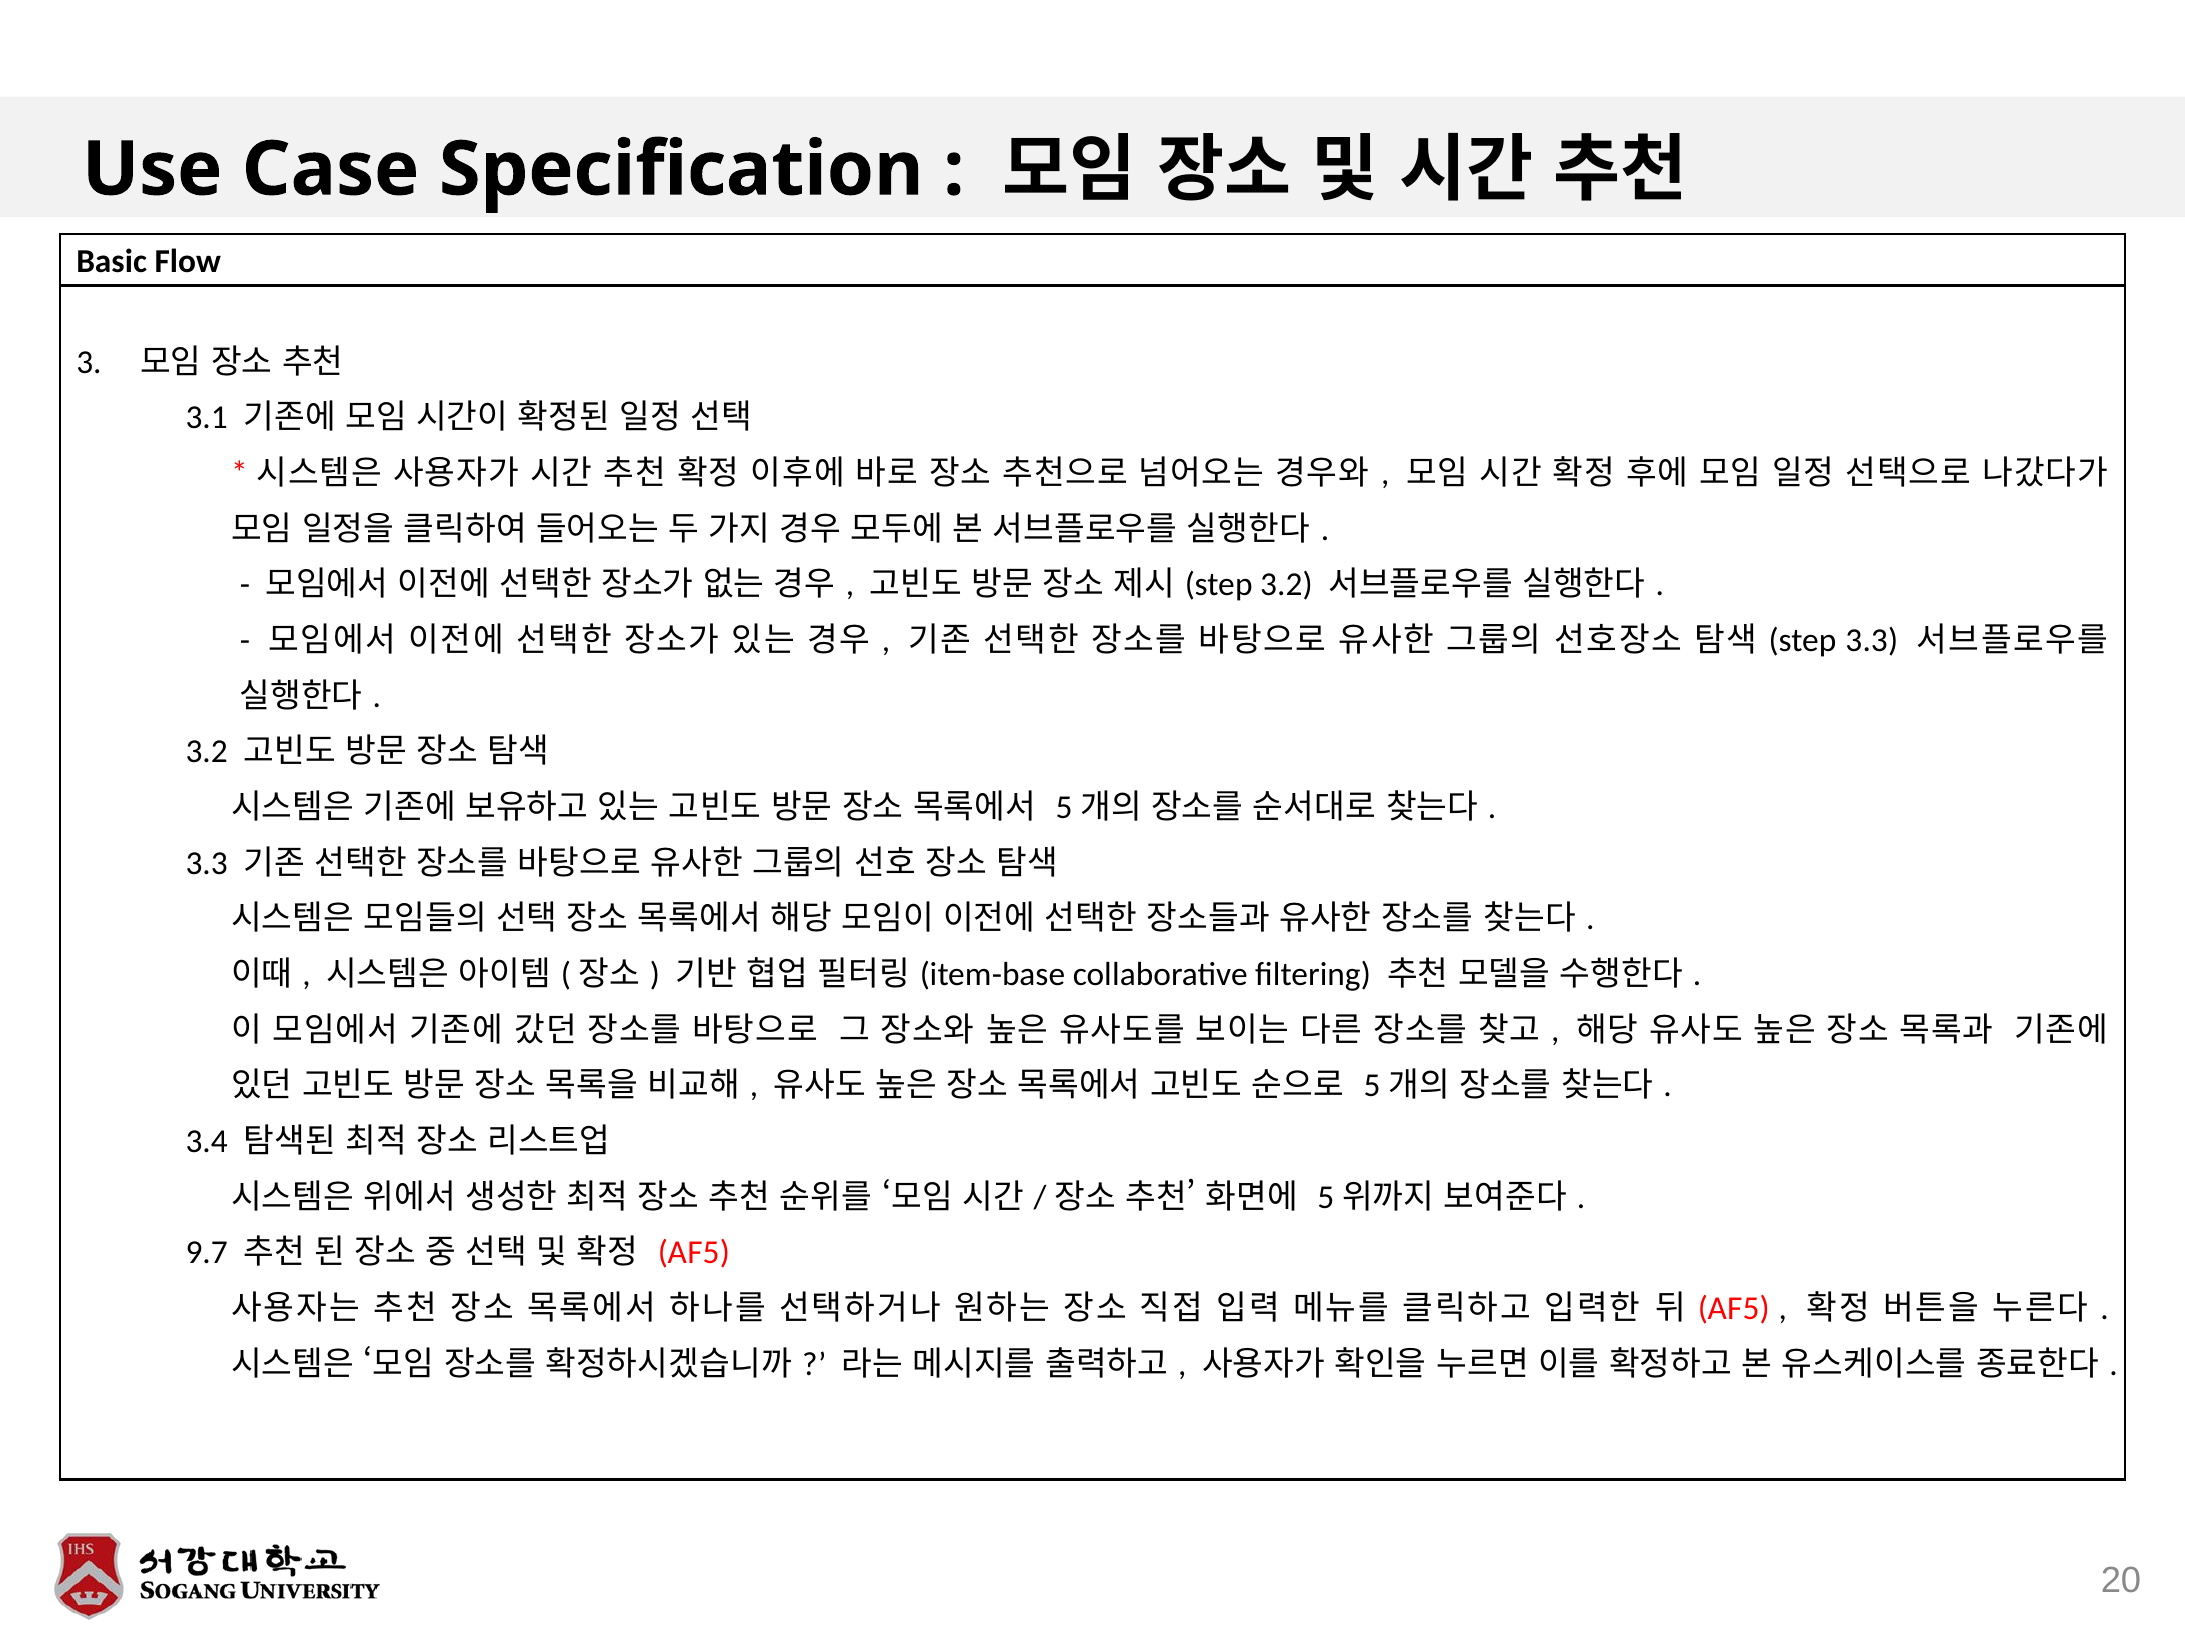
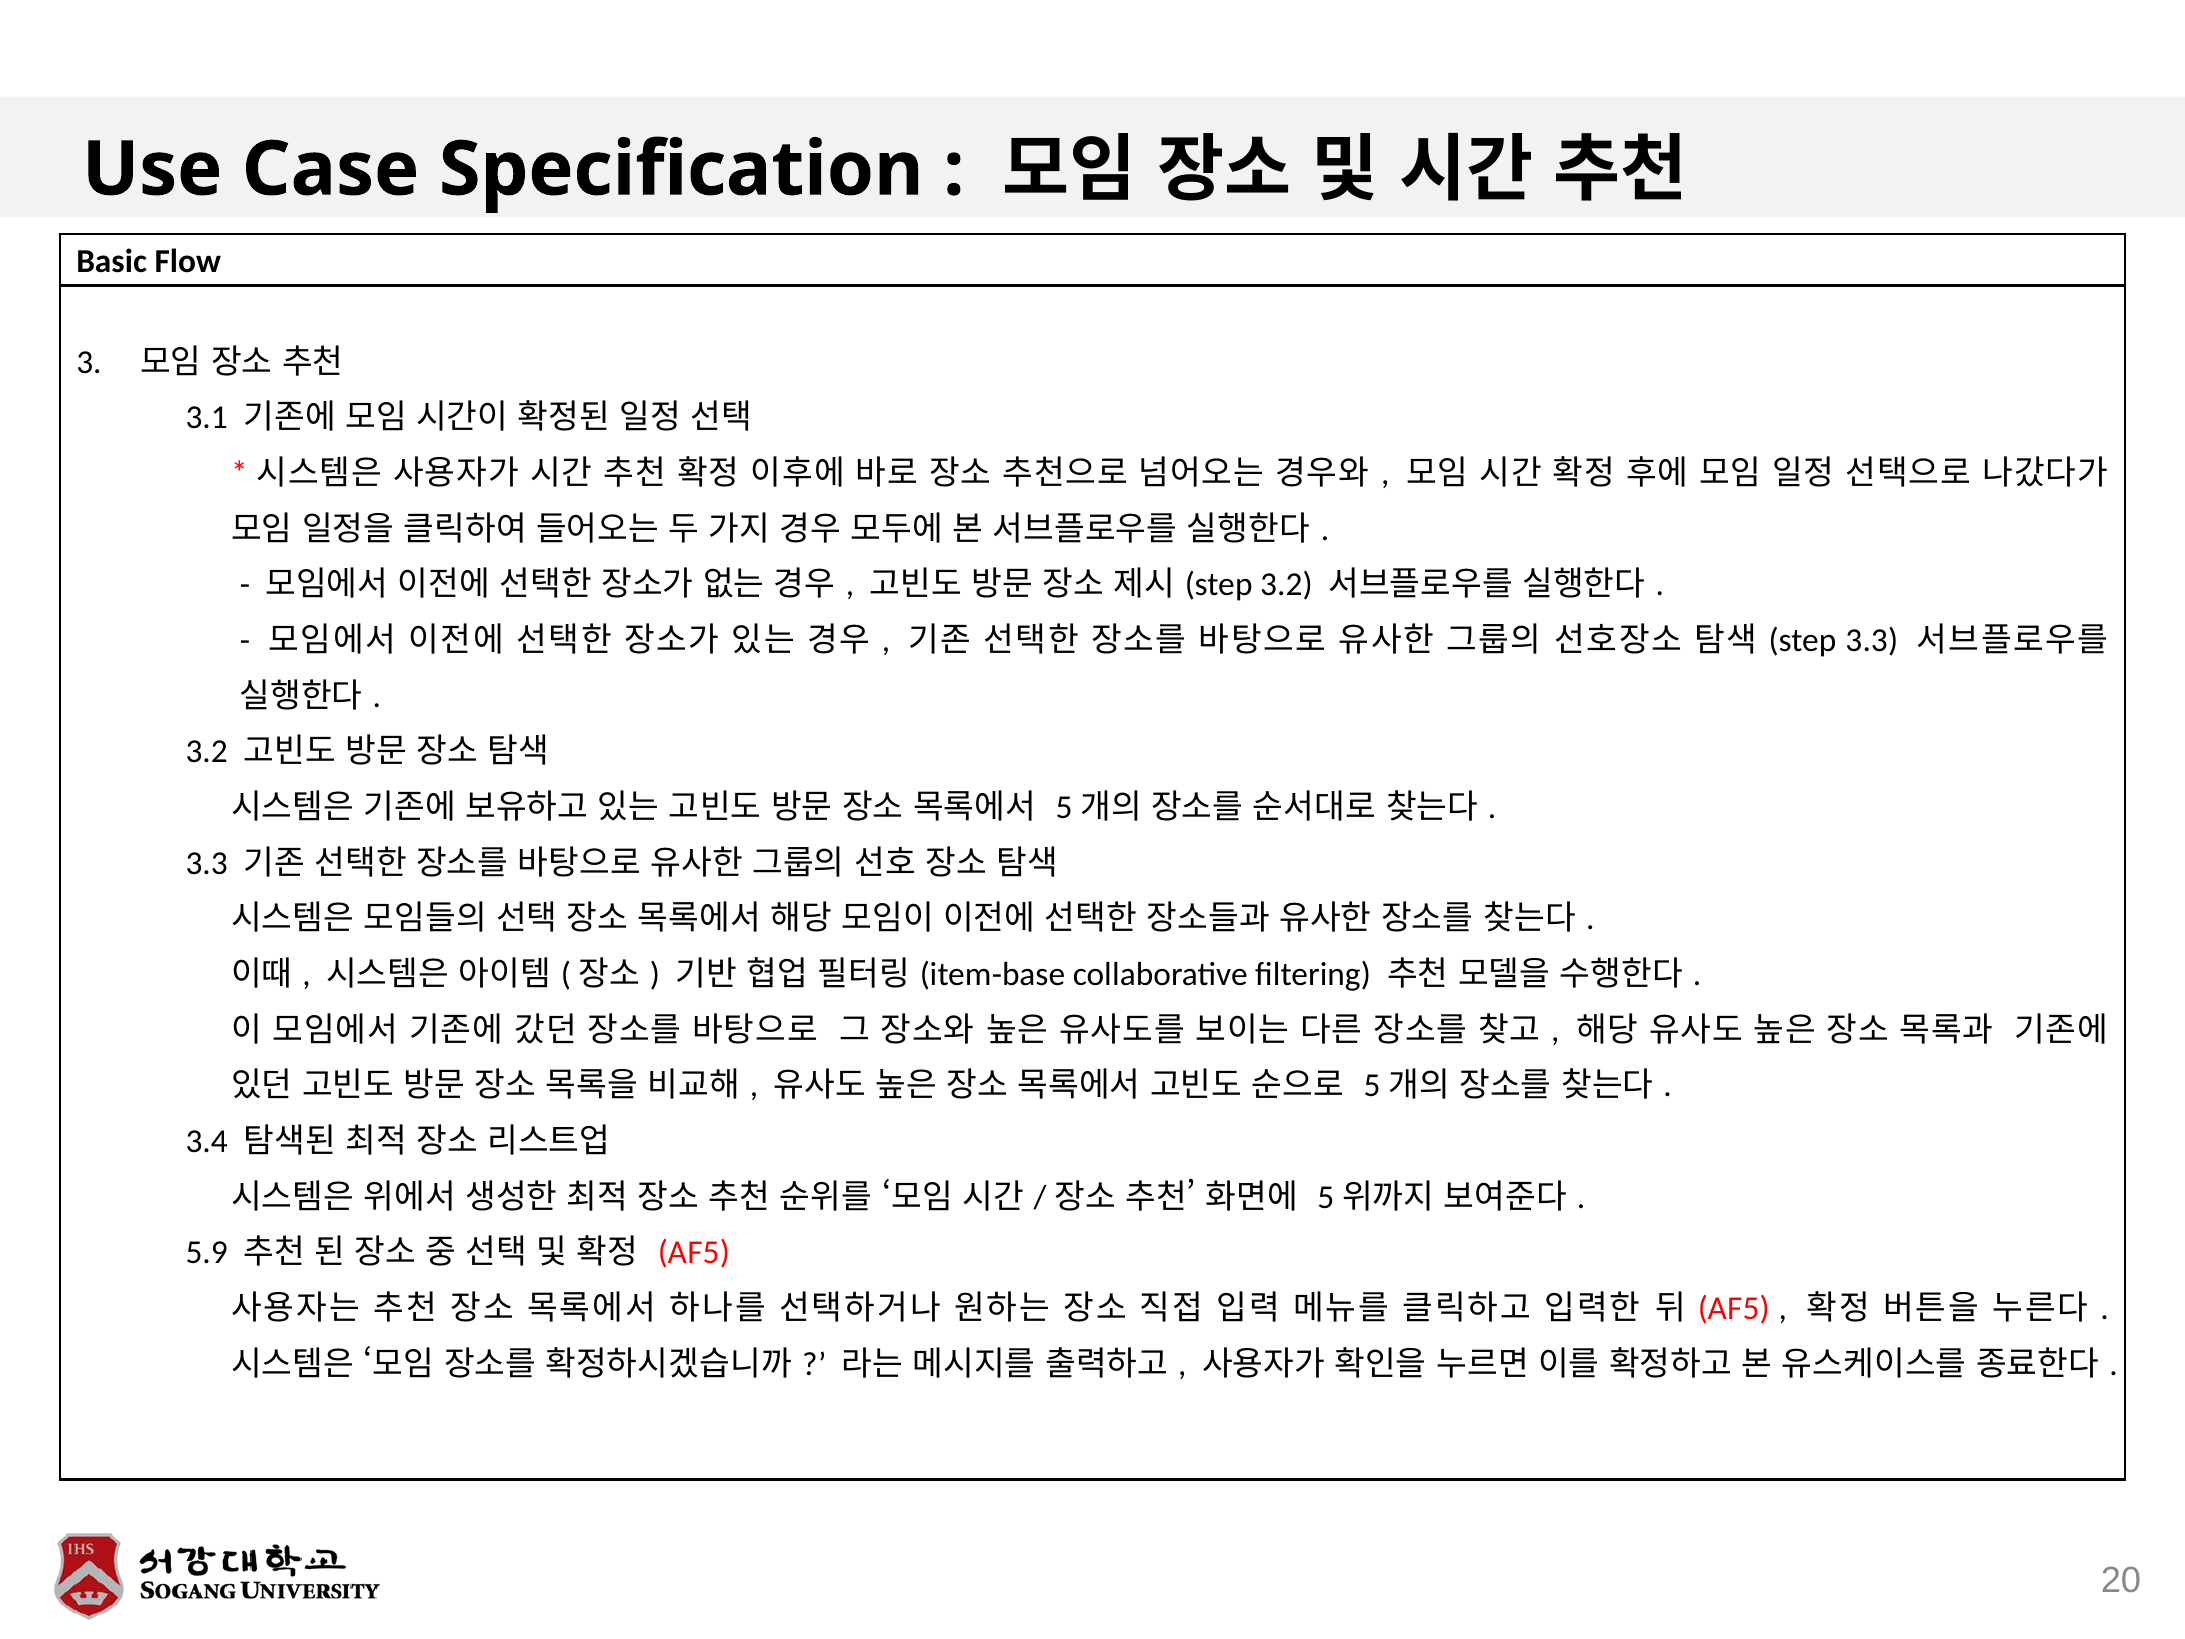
9.7: 9.7 -> 5.9 (207, 1253)
